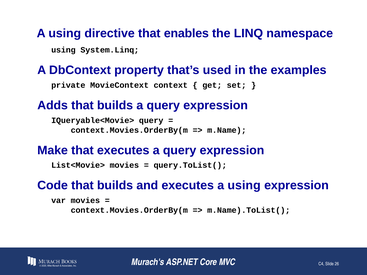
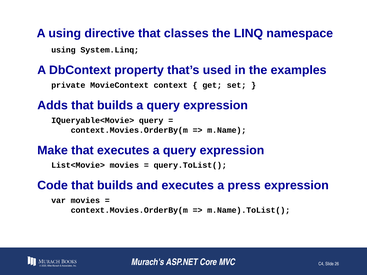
enables: enables -> classes (186, 33)
executes a using: using -> press (244, 186)
